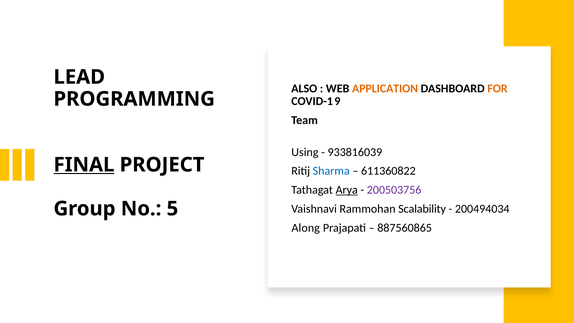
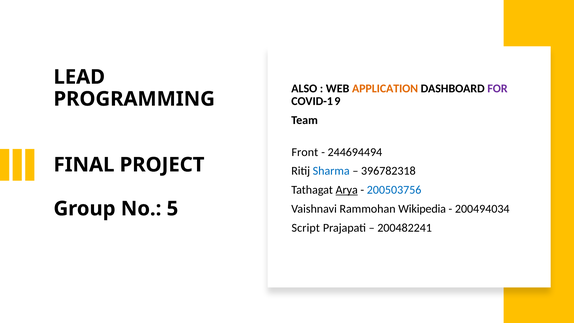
FOR colour: orange -> purple (497, 88)
Using: Using -> Front (305, 152)
933816039: 933816039 -> 244694494 (355, 152)
FINAL underline: present -> none (84, 165)
611360822: 611360822 -> 396782318 (388, 171)
200503756 colour: purple -> blue (394, 190)
Scalability: Scalability -> Wikipedia (422, 209)
Along: Along -> Script (306, 228)
887560865: 887560865 -> 200482241 (405, 228)
